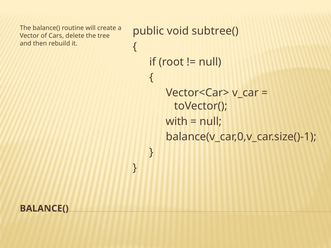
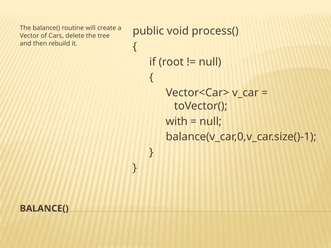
subtree(: subtree( -> process( (215, 31)
